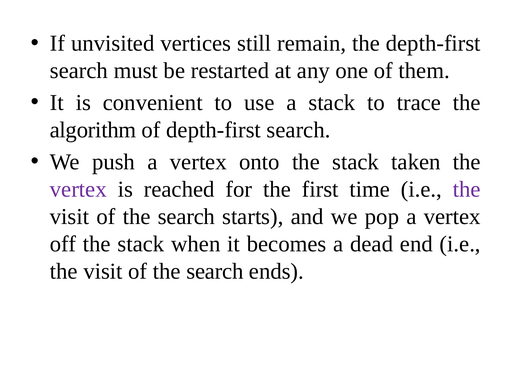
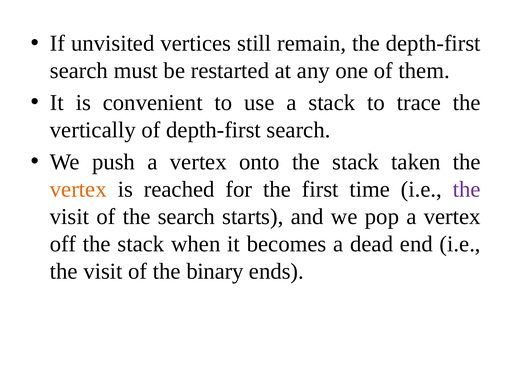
algorithm: algorithm -> vertically (93, 130)
vertex colour: purple -> orange (78, 189)
search: search -> binary (215, 271)
